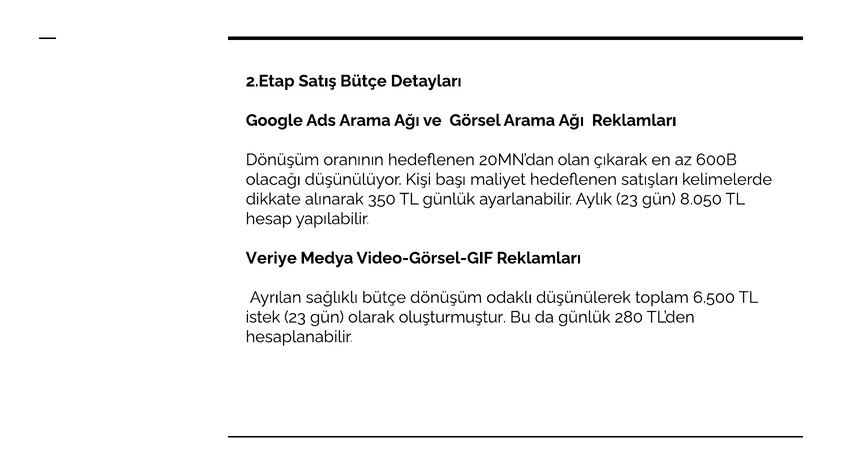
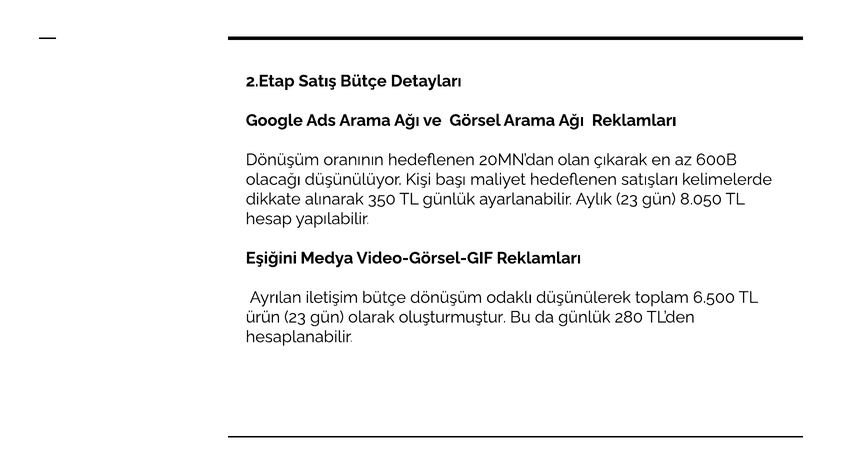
Veriye: Veriye -> Eşiğini (271, 258)
sağlıklı: sağlıklı -> iletişim (332, 297)
istek: istek -> ürün (263, 317)
